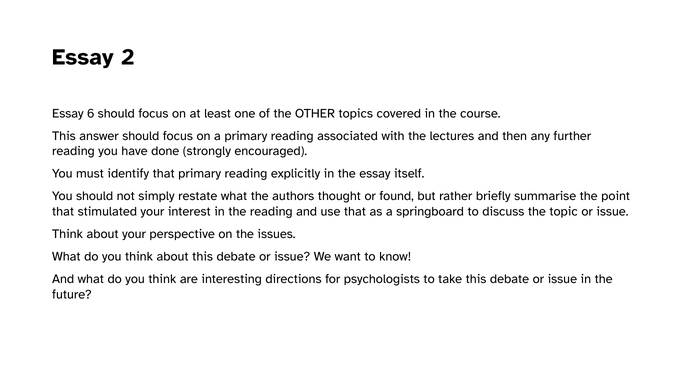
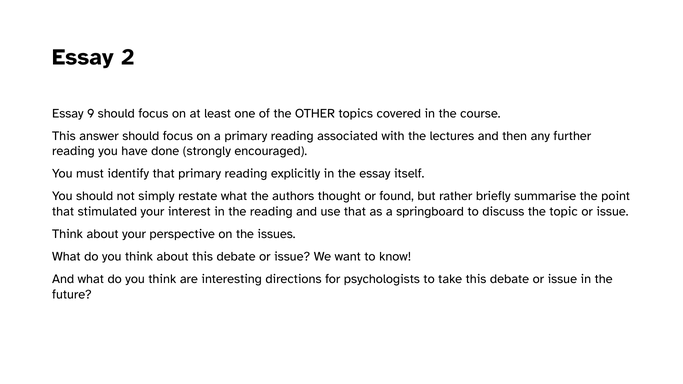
6: 6 -> 9 (91, 113)
